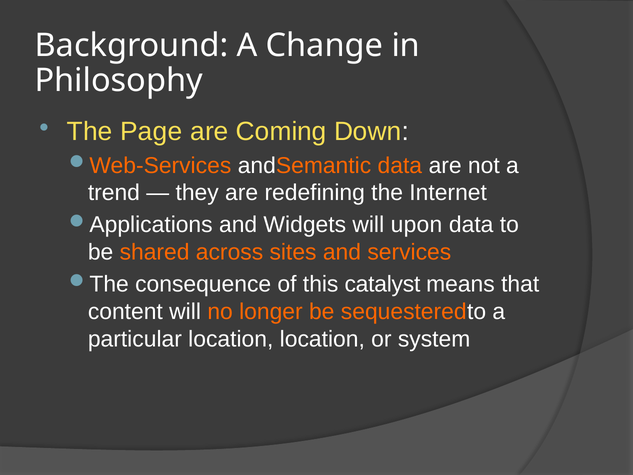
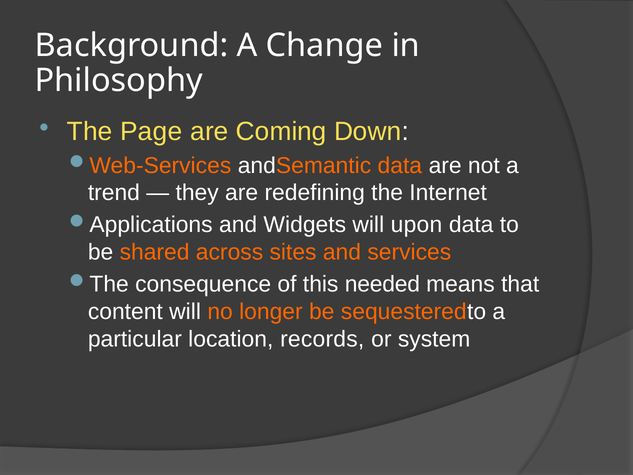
catalyst: catalyst -> needed (382, 284)
location location: location -> records (322, 339)
